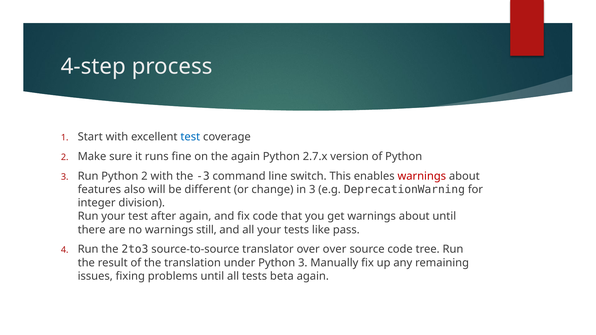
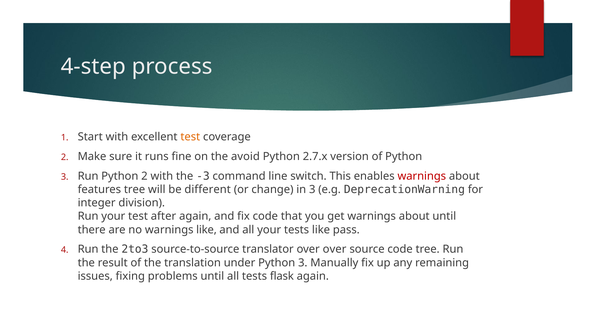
test colour: blue -> orange (190, 137)
the again: again -> avoid (245, 157)
features also: also -> tree (135, 190)
warnings still: still -> like (206, 230)
beta: beta -> flask (282, 276)
